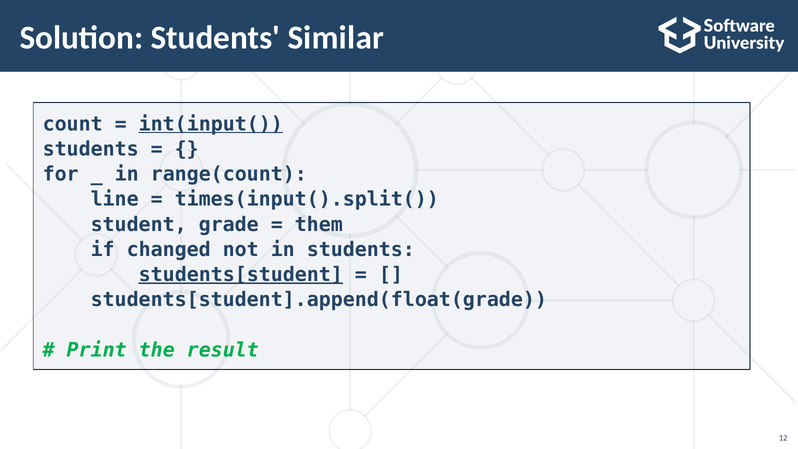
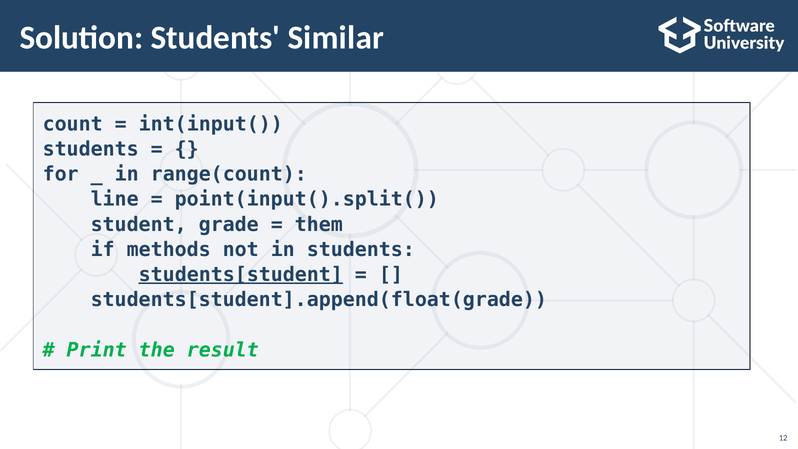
int(input( underline: present -> none (211, 124)
times(input().split(: times(input().split( -> point(input().split( (307, 199)
changed: changed -> methods (169, 250)
